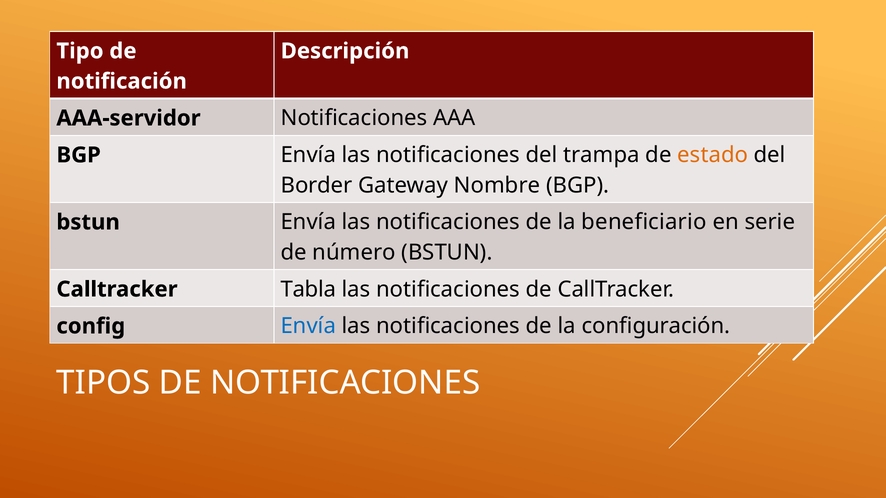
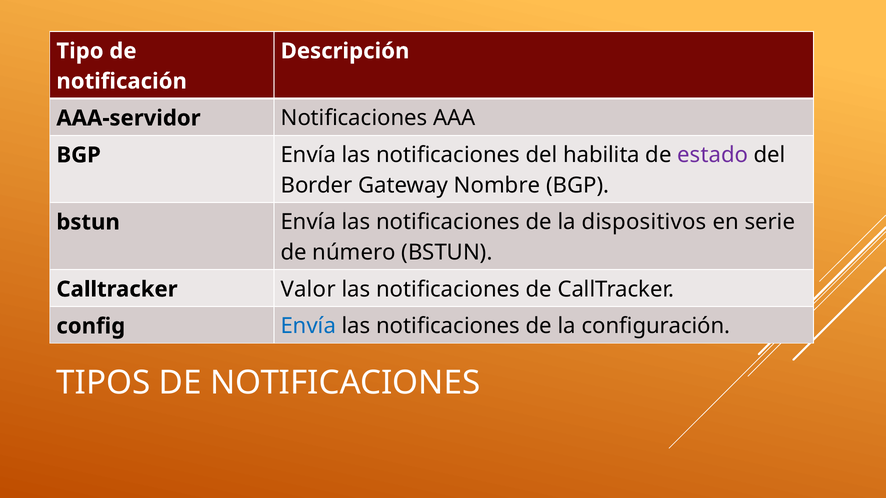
trampa: trampa -> habilita (602, 155)
estado colour: orange -> purple (713, 155)
beneficiario: beneficiario -> dispositivos (644, 222)
Tabla: Tabla -> Valor (308, 289)
